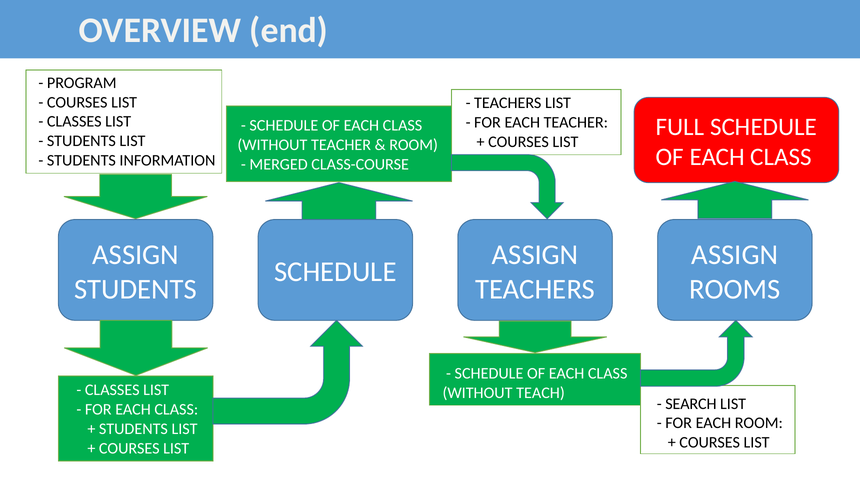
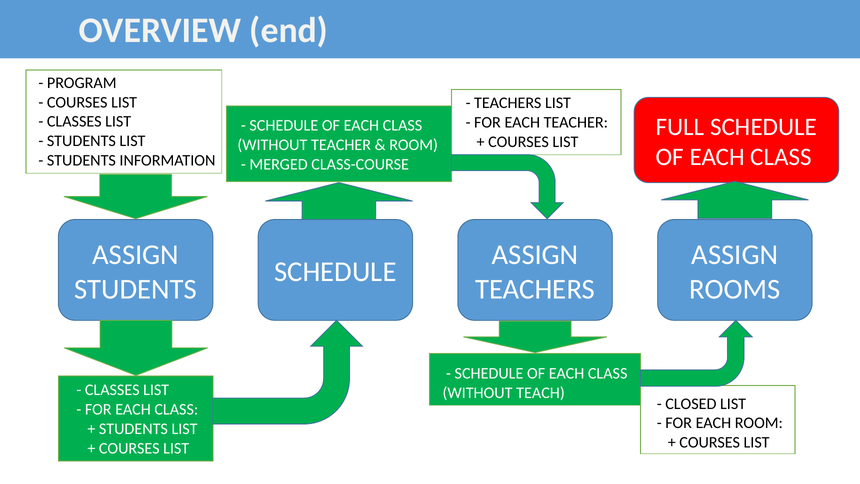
SEARCH: SEARCH -> CLOSED (691, 404)
